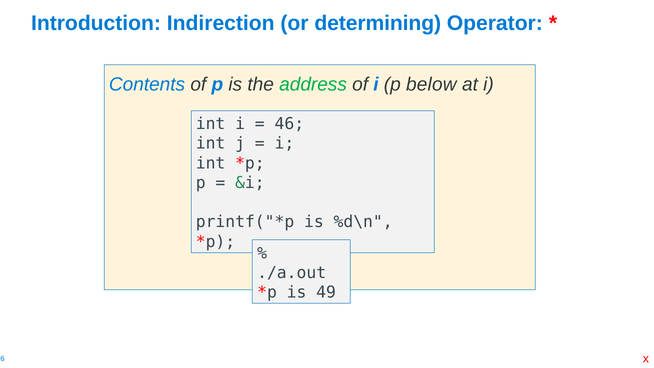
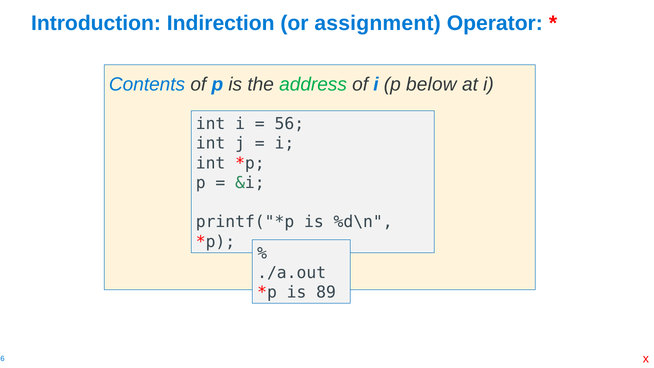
determining: determining -> assignment (378, 23)
46: 46 -> 56 (289, 124)
49: 49 -> 89 (326, 292)
